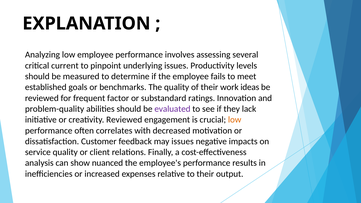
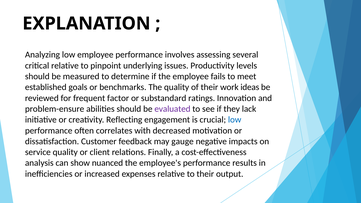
critical current: current -> relative (65, 66)
problem-quality: problem-quality -> problem-ensure (55, 109)
creativity Reviewed: Reviewed -> Reflecting (124, 120)
low colour: orange -> blue (235, 120)
may issues: issues -> gauge (183, 141)
